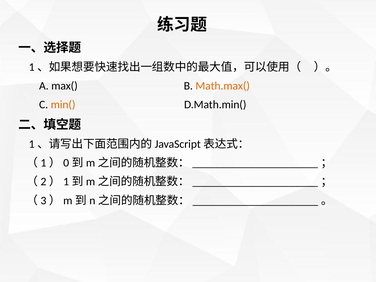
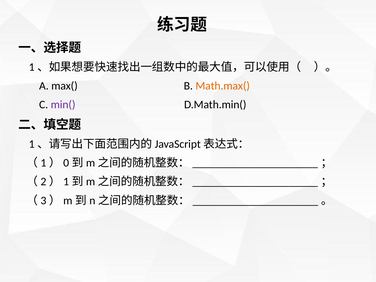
min( colour: orange -> purple (63, 105)
